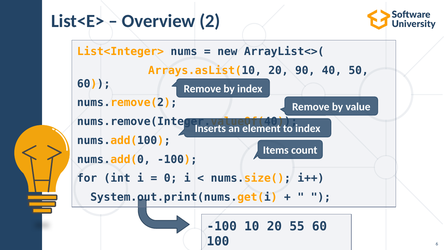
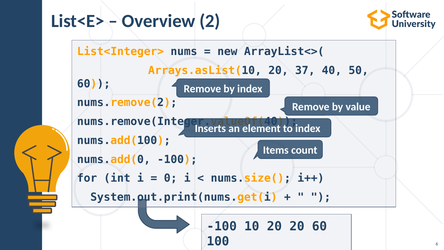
90: 90 -> 37 (305, 70)
20 55: 55 -> 20 (297, 226)
